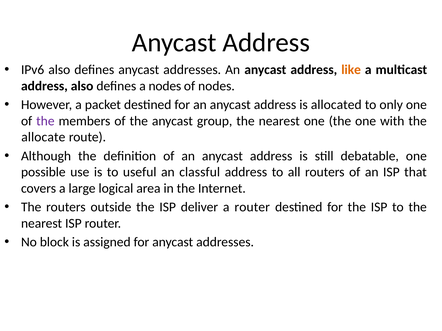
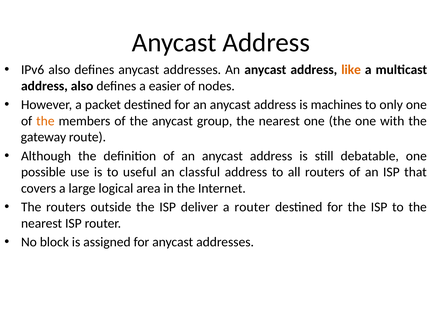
a nodes: nodes -> easier (165, 86)
allocated: allocated -> machines (336, 105)
the colour: purple -> orange (45, 121)
allocate: allocate -> gateway (43, 137)
